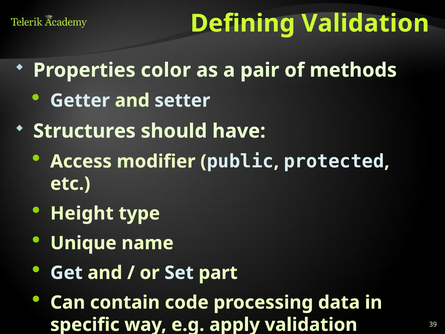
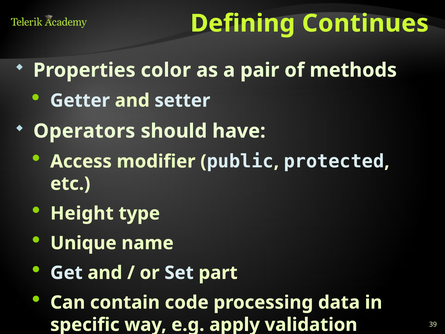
Defining Validation: Validation -> Continues (365, 23)
Structures: Structures -> Operators (84, 131)
